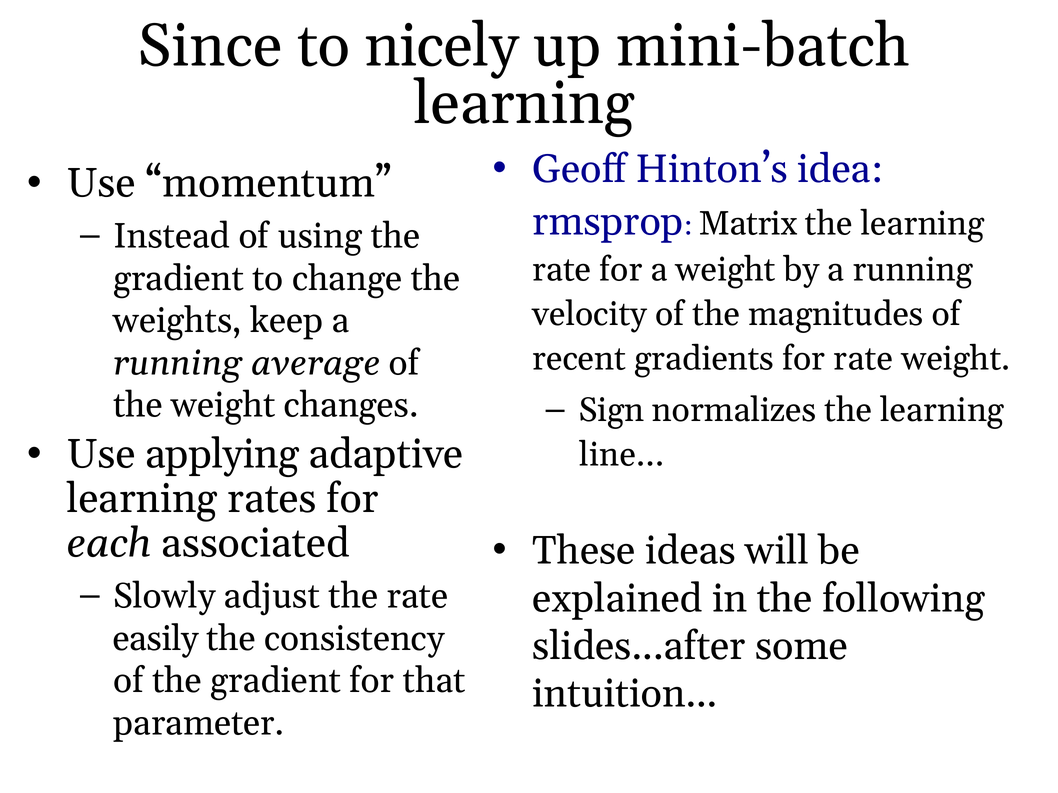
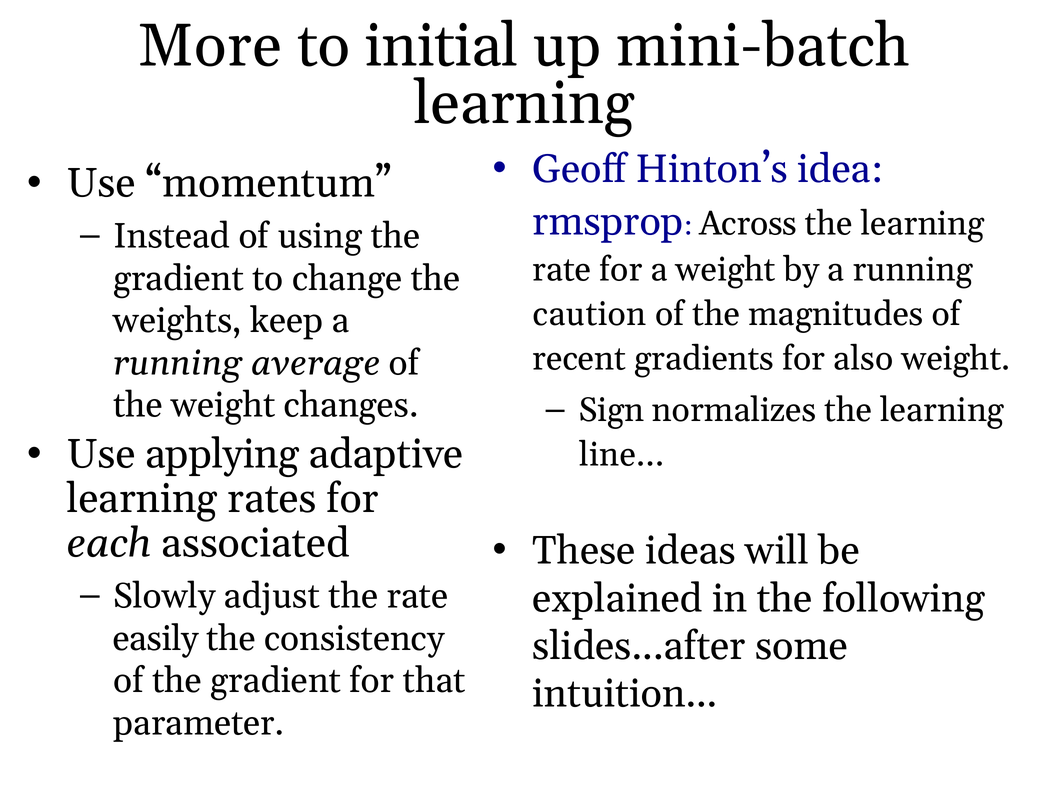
Since: Since -> More (210, 46)
nicely: nicely -> initial (442, 46)
Matrix: Matrix -> Across (748, 224)
velocity: velocity -> caution (590, 314)
for rate: rate -> also (863, 359)
